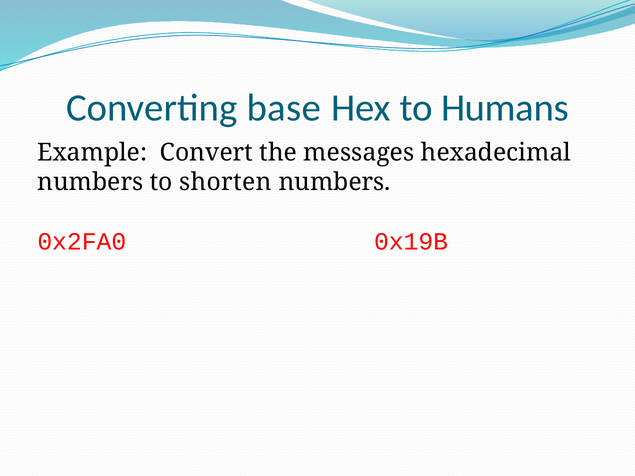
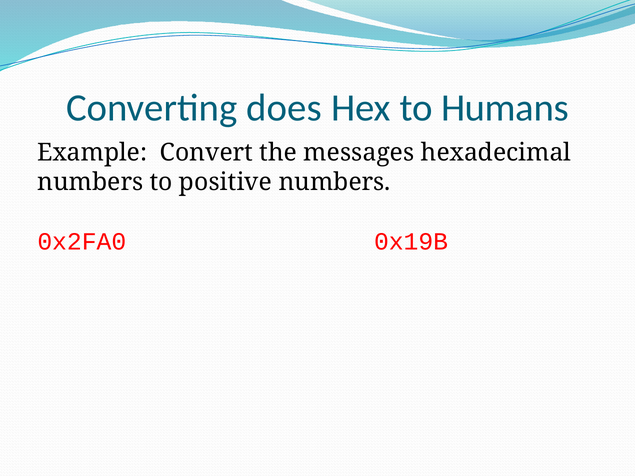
base: base -> does (284, 108)
shorten: shorten -> positive (226, 182)
